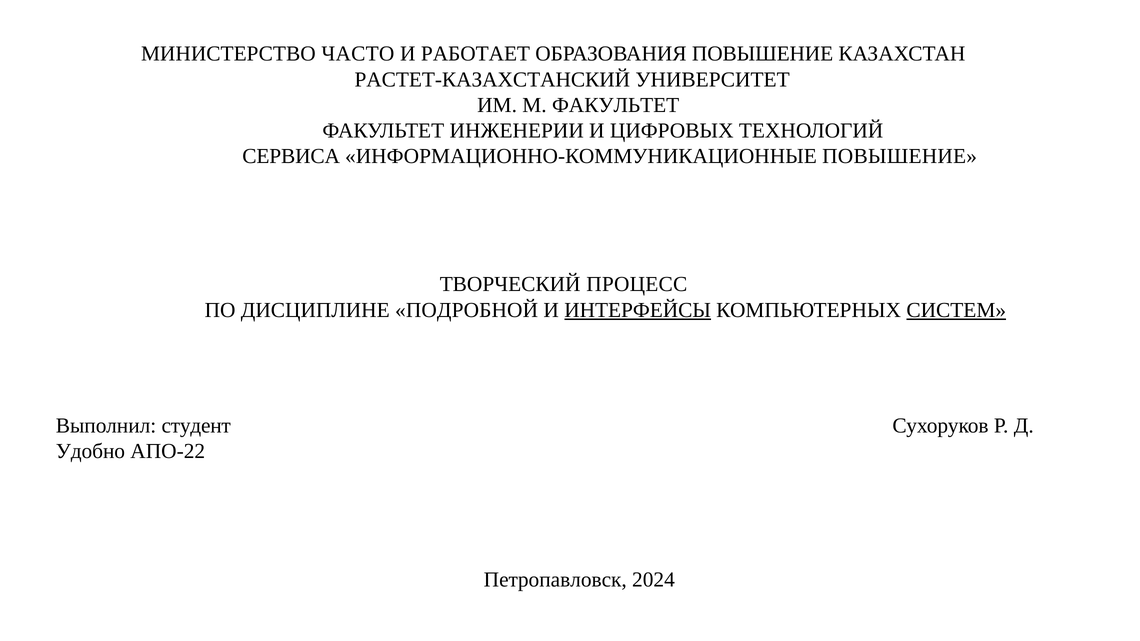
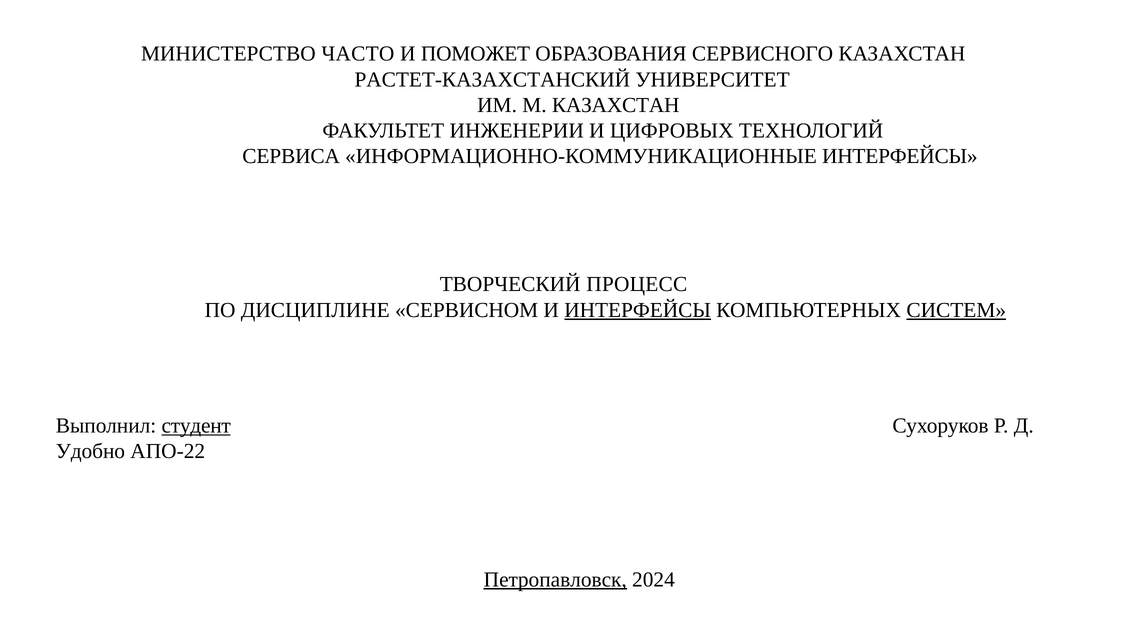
РАБОТАЕТ: РАБОТАЕТ -> ПОМОЖЕТ (476, 54)
ОБРАЗОВАНИЯ ПОВЫШЕНИЕ: ПОВЫШЕНИЕ -> СЕРВИСНОГО (763, 54)
М ФАКУЛЬТЕТ: ФАКУЛЬТЕТ -> КАЗАХСТАН (616, 105)
ИНФОРМАЦИОННО-КОММУНИКАЦИОННЫЕ ПОВЫШЕНИЕ: ПОВЫШЕНИЕ -> ИНТЕРФЕЙСЫ (900, 157)
ПОДРОБНОЙ: ПОДРОБНОЙ -> СЕРВИСНОМ (467, 310)
студент underline: none -> present (196, 426)
Петропавловск underline: none -> present (555, 580)
